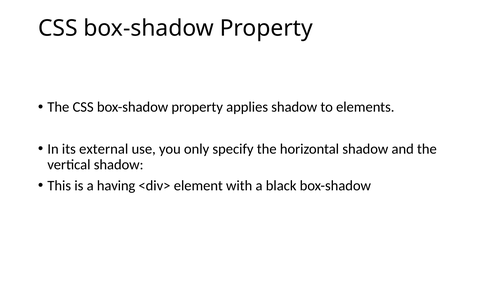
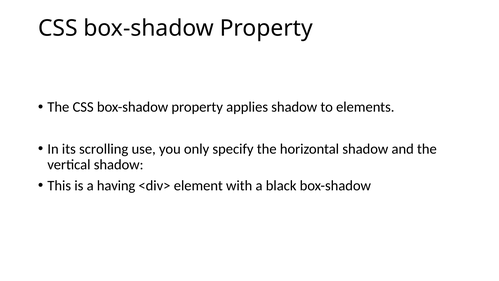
external: external -> scrolling (104, 149)
